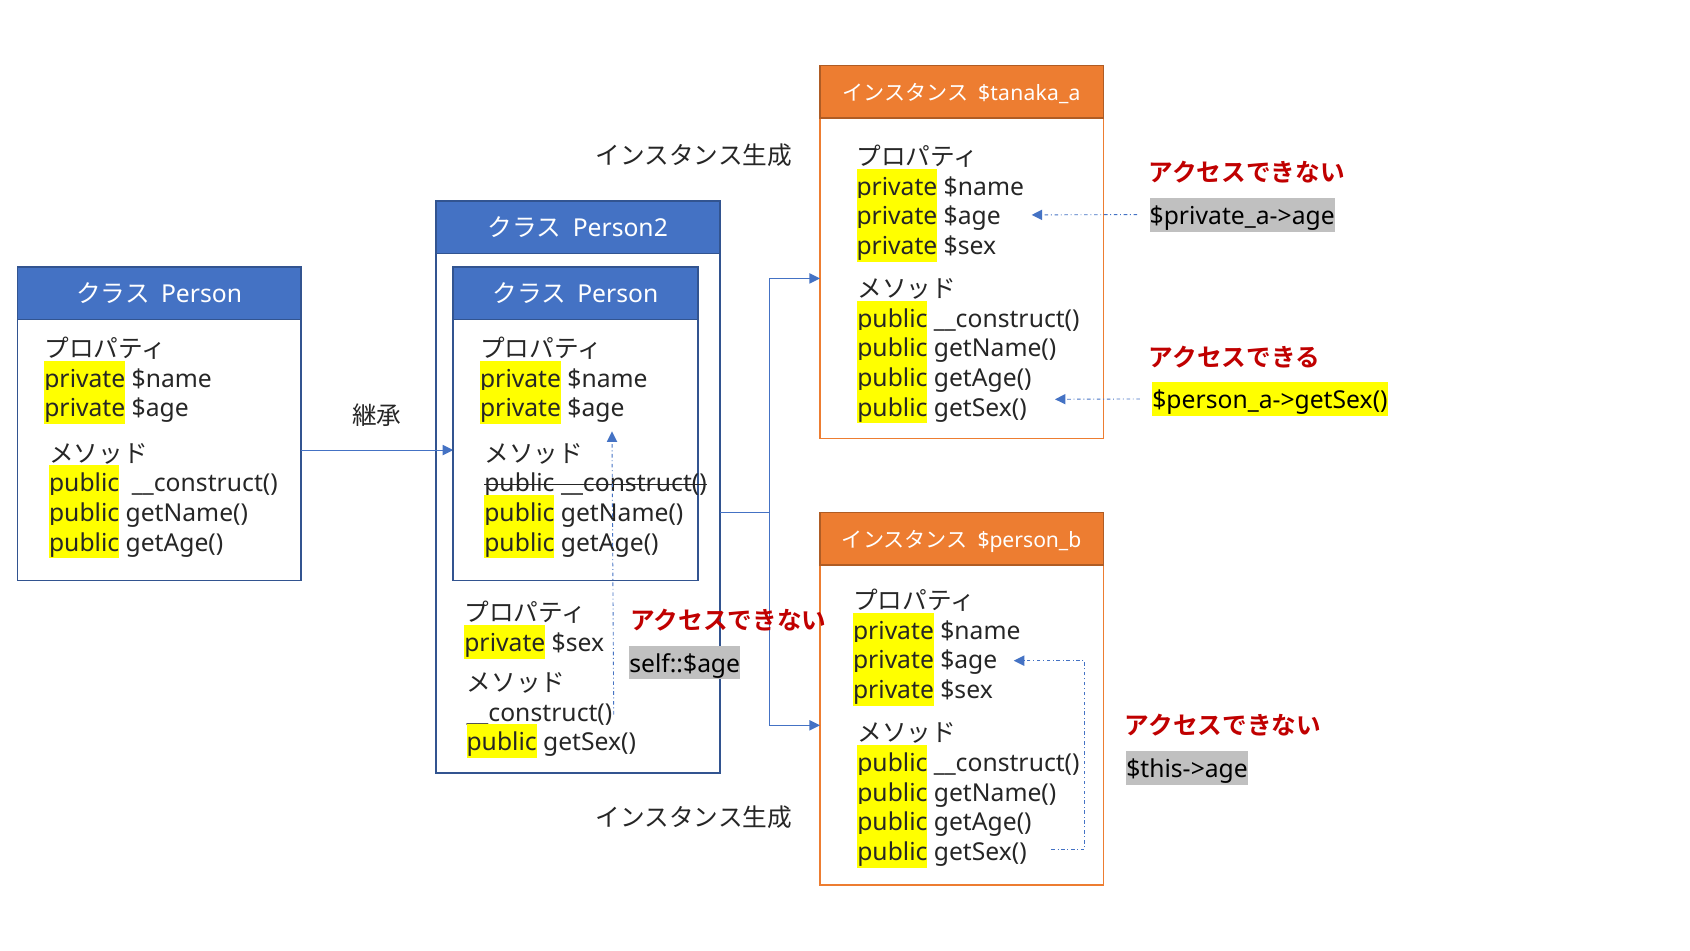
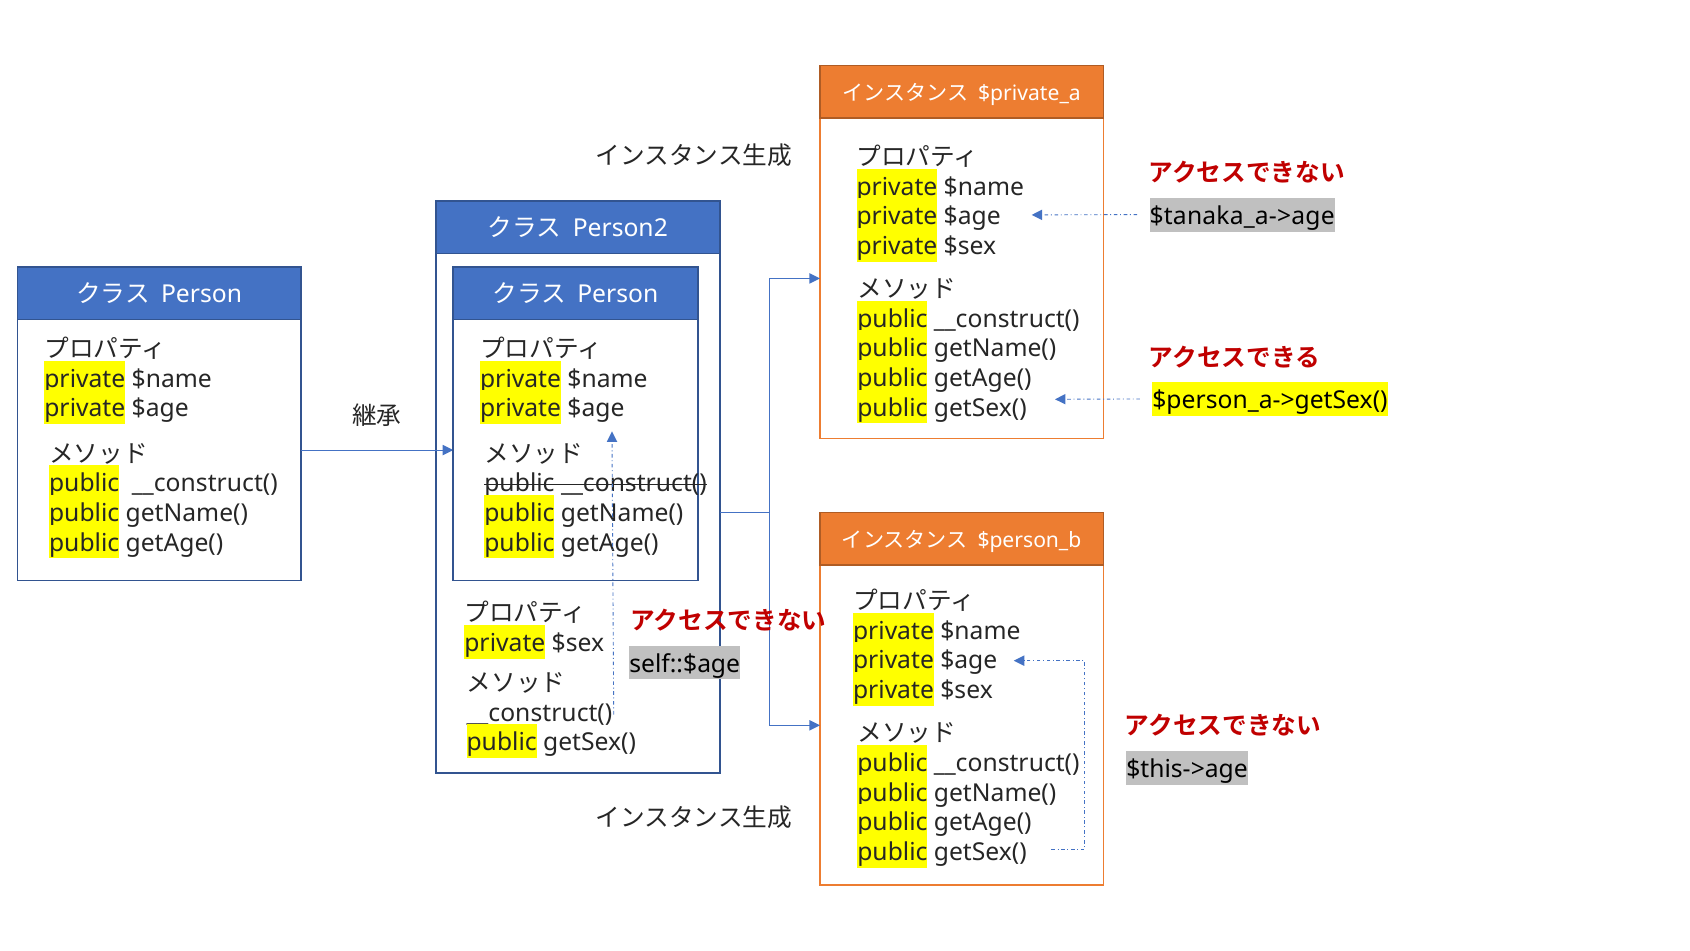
$tanaka_a: $tanaka_a -> $private_a (1029, 93)
$private_a->age: $private_a->age -> $tanaka_a->age (1242, 216)
